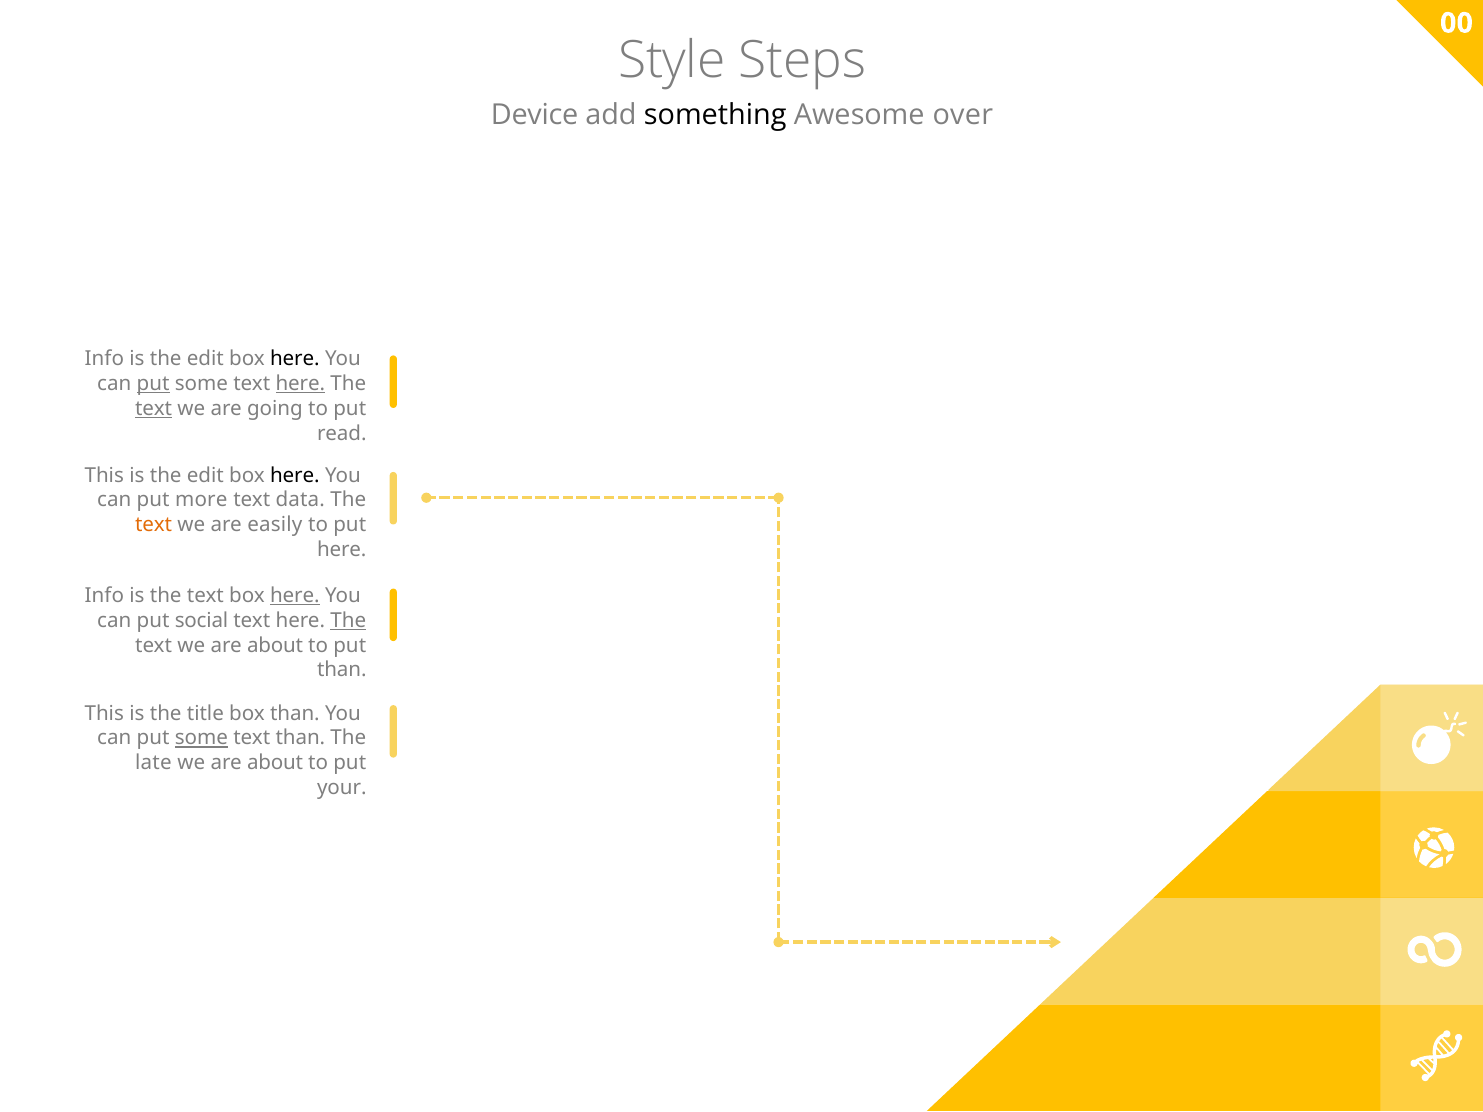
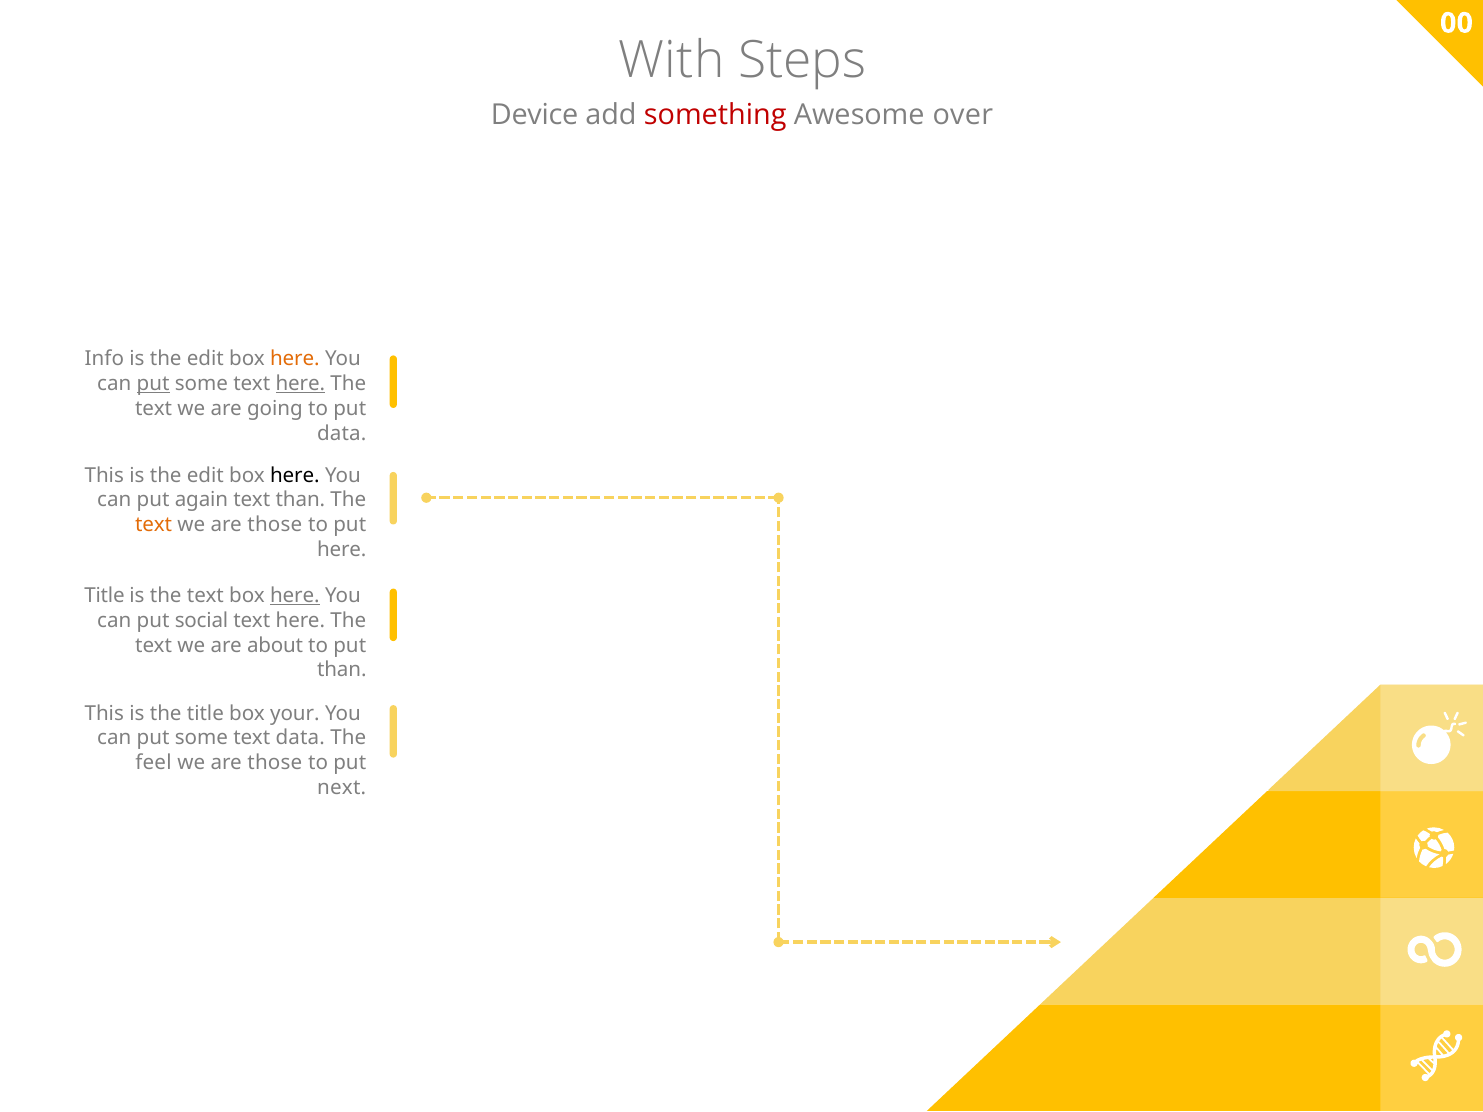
Style: Style -> With (672, 61)
something colour: black -> red (715, 116)
here colour: black -> orange (295, 359)
text underline: present -> none (154, 409)
read: read -> data (342, 433)
more: more -> again (201, 500)
text data: data -> than (300, 500)
easily: easily -> those (275, 525)
Info: Info -> Title (104, 596)
The underline: present -> none (348, 621)
box than: than -> your (295, 714)
some underline: present -> none (201, 738)
text than: than -> data (300, 738)
late: late -> feel (153, 763)
about: about -> those (275, 763)
your: your -> next (342, 788)
